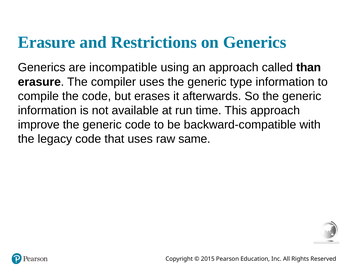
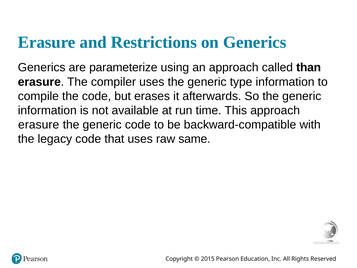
incompatible: incompatible -> parameterize (123, 67)
improve: improve -> erasure (39, 125)
